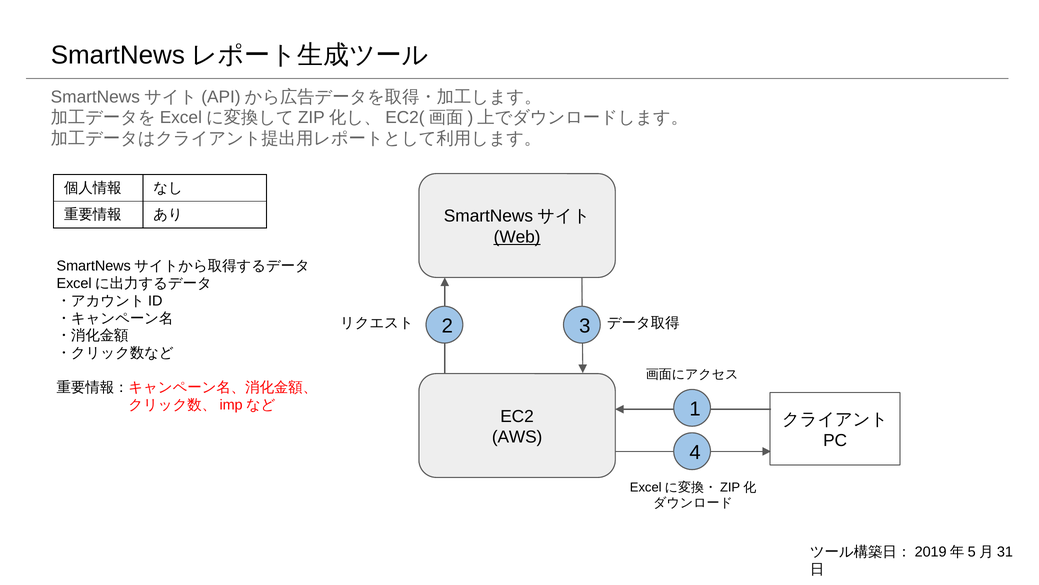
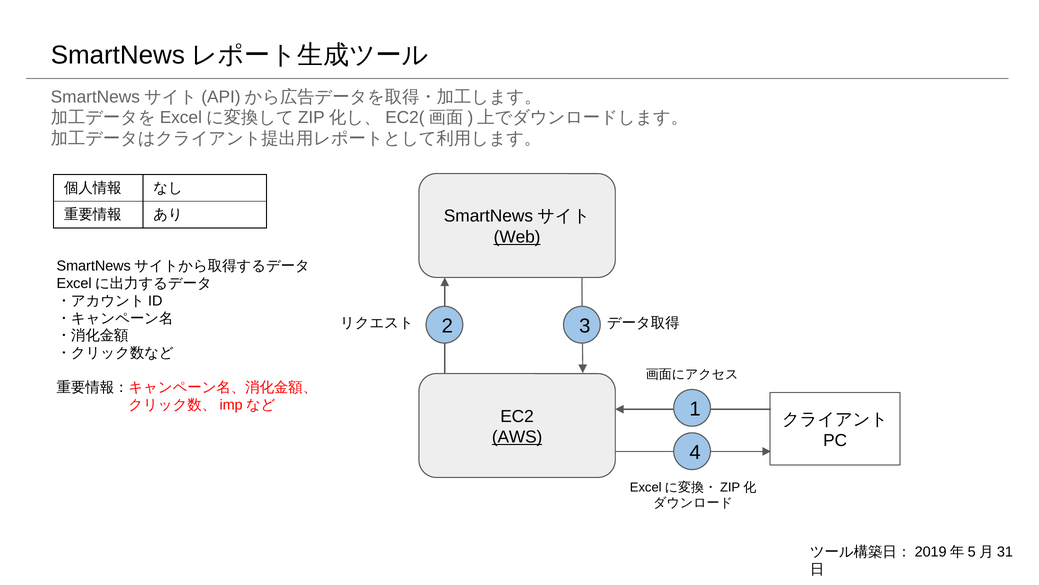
AWS underline: none -> present (517, 437)
